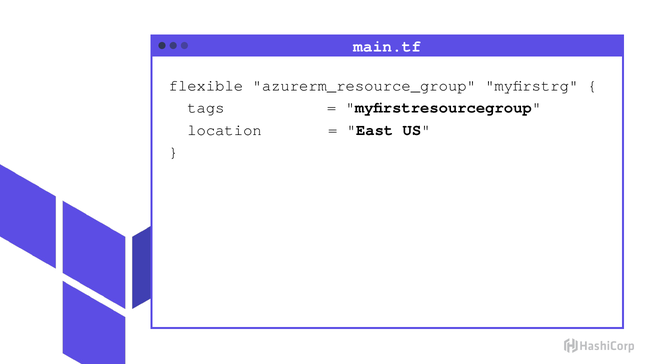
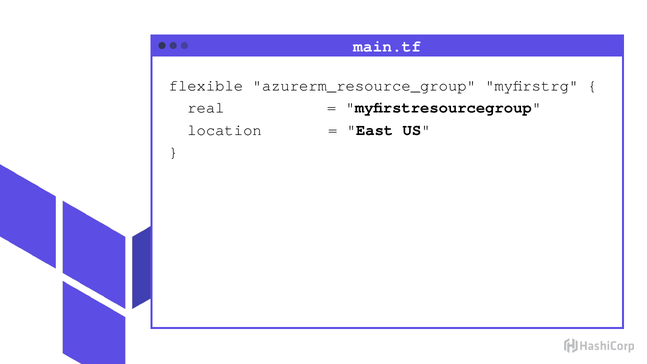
tags: tags -> real (206, 108)
